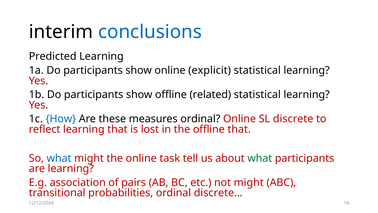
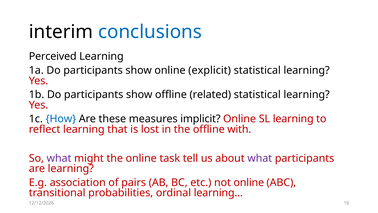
Predicted: Predicted -> Perceived (53, 56)
measures ordinal: ordinal -> implicit (200, 119)
SL discrete: discrete -> learning (293, 119)
offline that: that -> with (239, 129)
what colour: blue -> purple (59, 158)
what colour: green -> purple (260, 158)
not might: might -> online (249, 182)
discrete…: discrete… -> learning… (218, 193)
